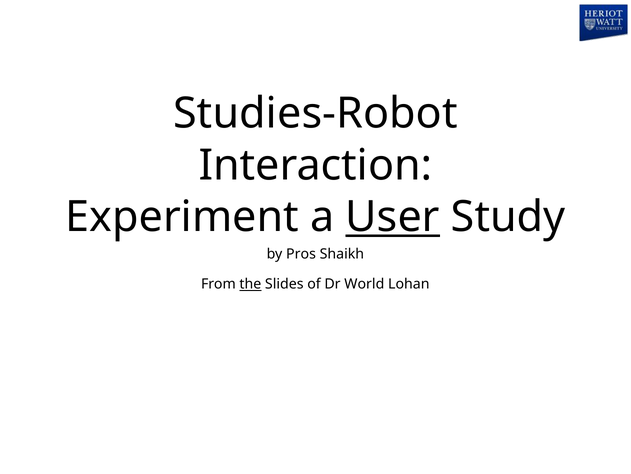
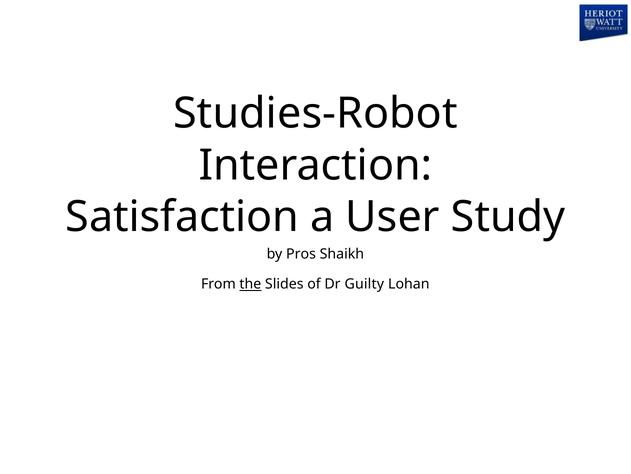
Experiment: Experiment -> Satisfaction (182, 217)
User underline: present -> none (393, 217)
World: World -> Guilty (364, 284)
